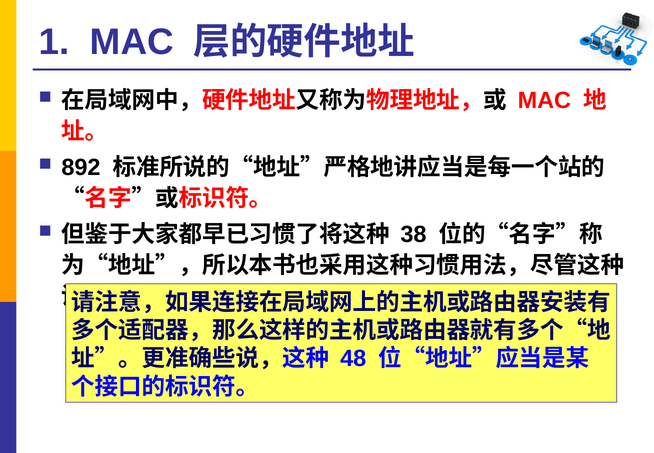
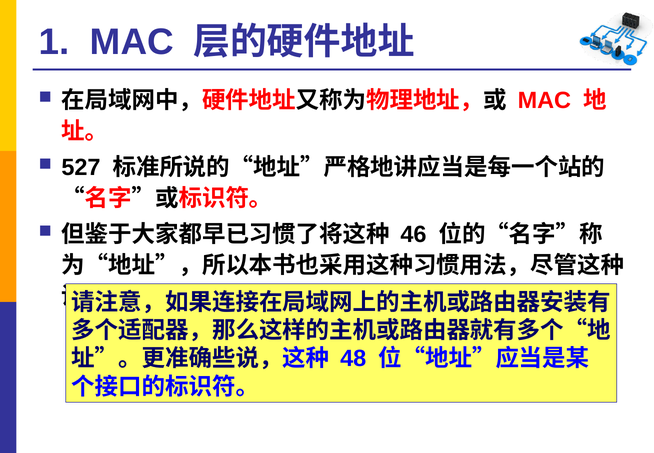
892: 892 -> 527 (81, 168)
38: 38 -> 46 (413, 235)
